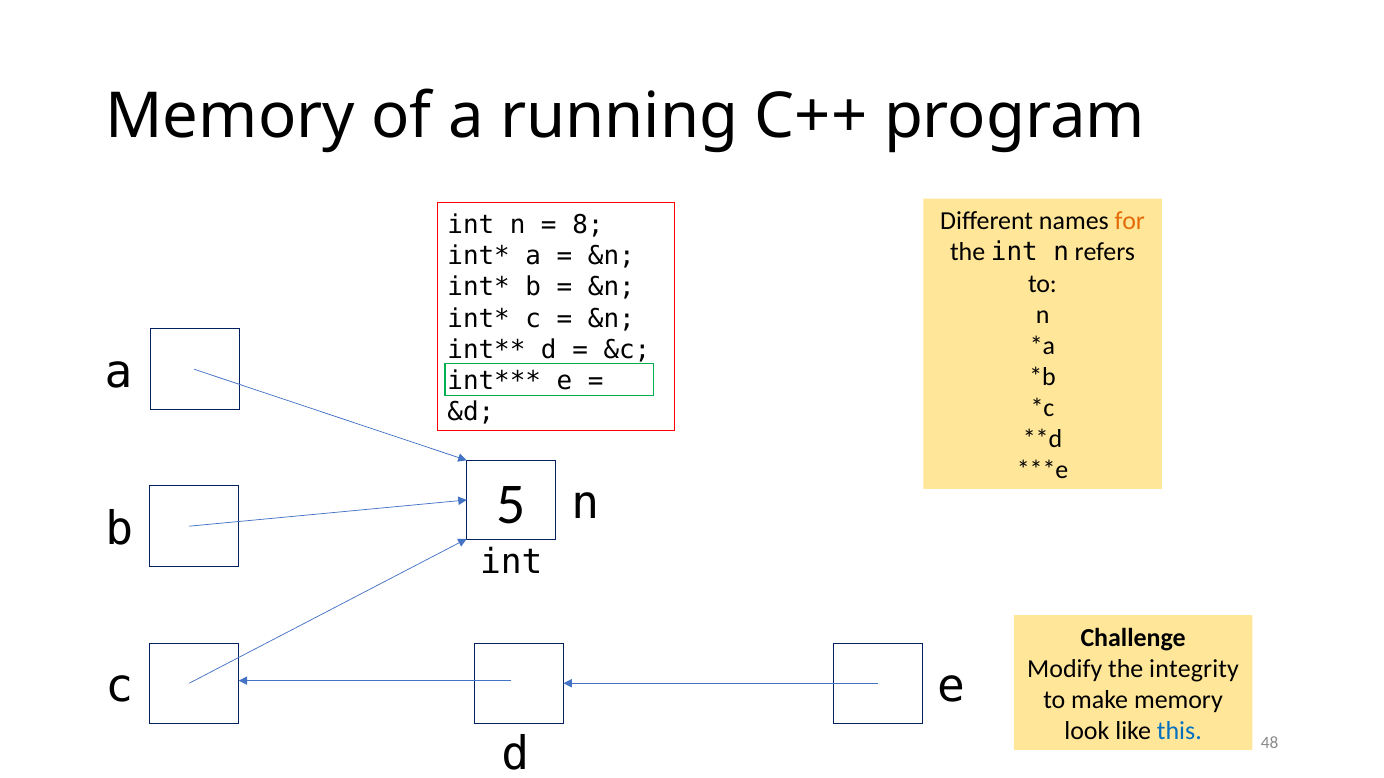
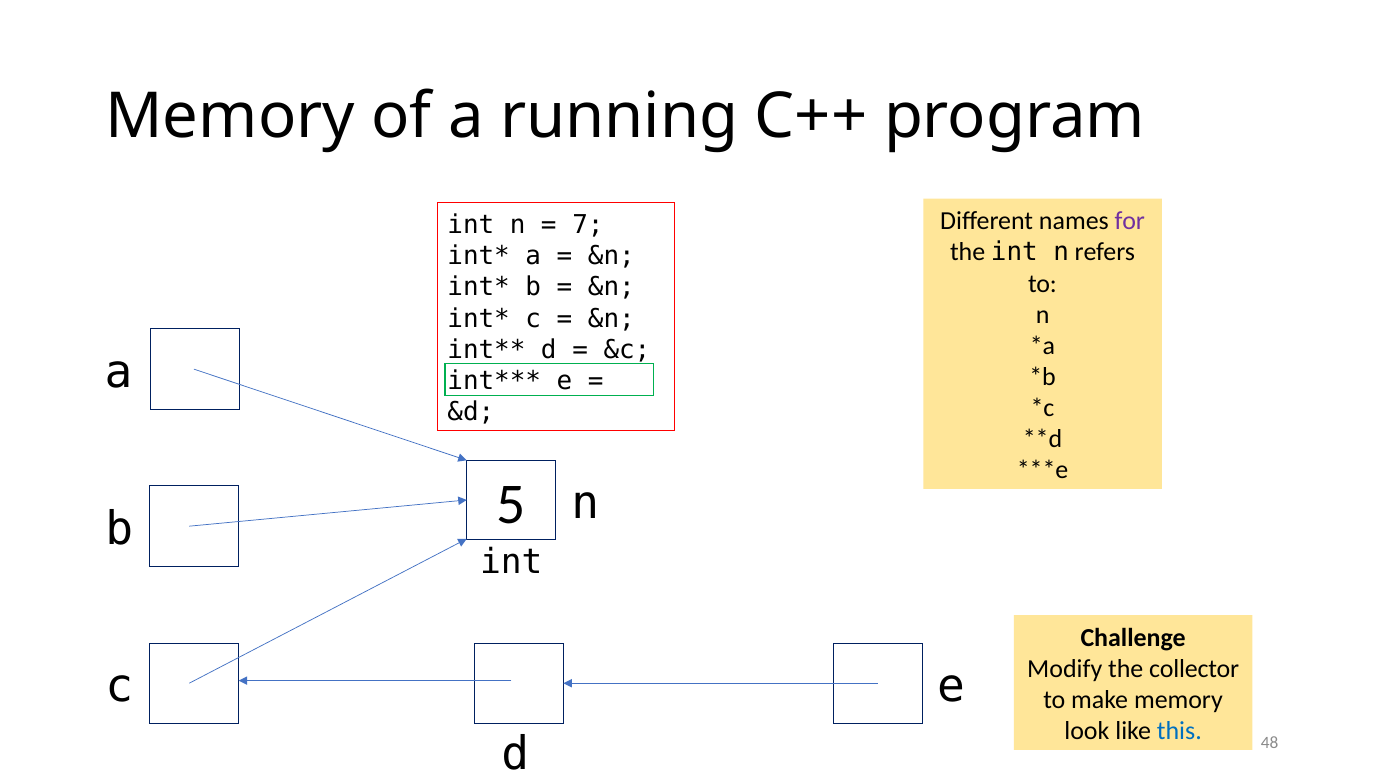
for colour: orange -> purple (1130, 221)
8: 8 -> 7 (588, 225)
integrity: integrity -> collector (1194, 669)
